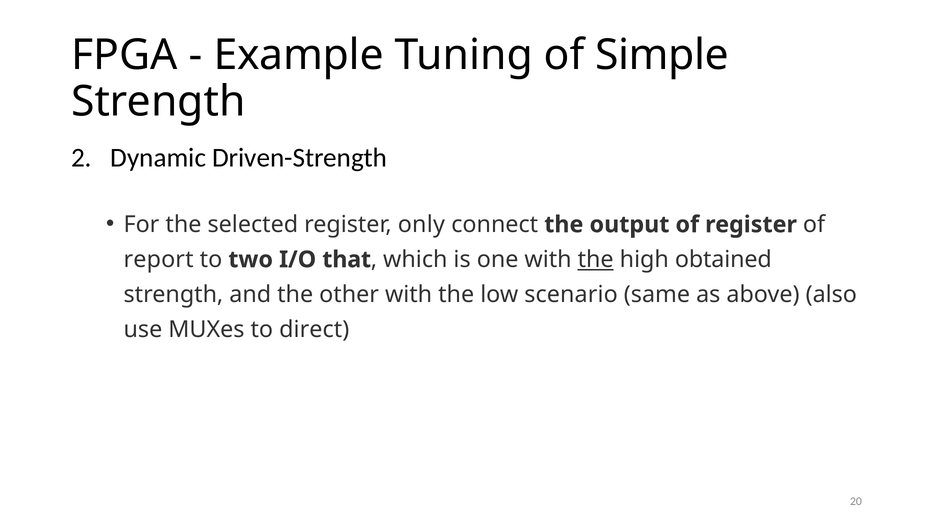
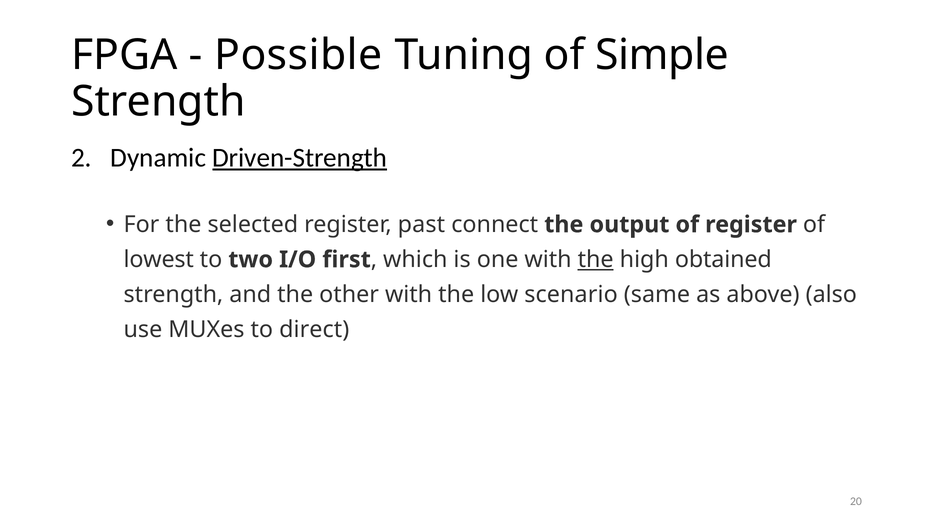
Example: Example -> Possible (298, 55)
Driven-Strength underline: none -> present (300, 158)
only: only -> past (421, 224)
report: report -> lowest (159, 259)
that: that -> first (347, 259)
